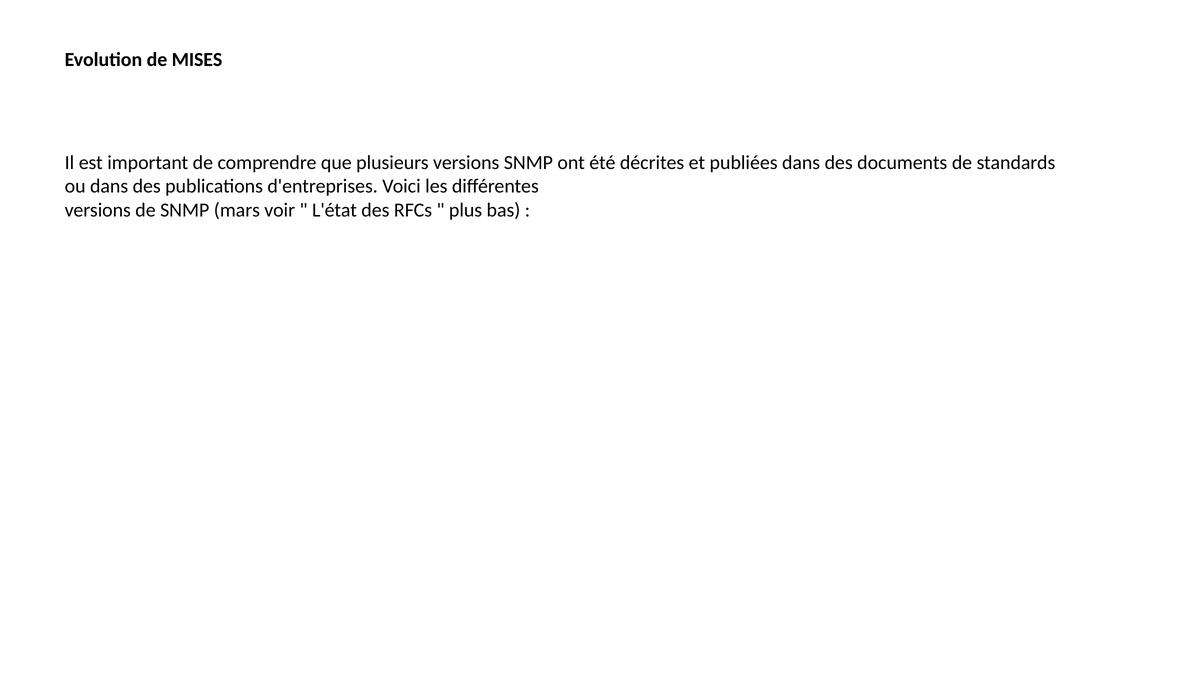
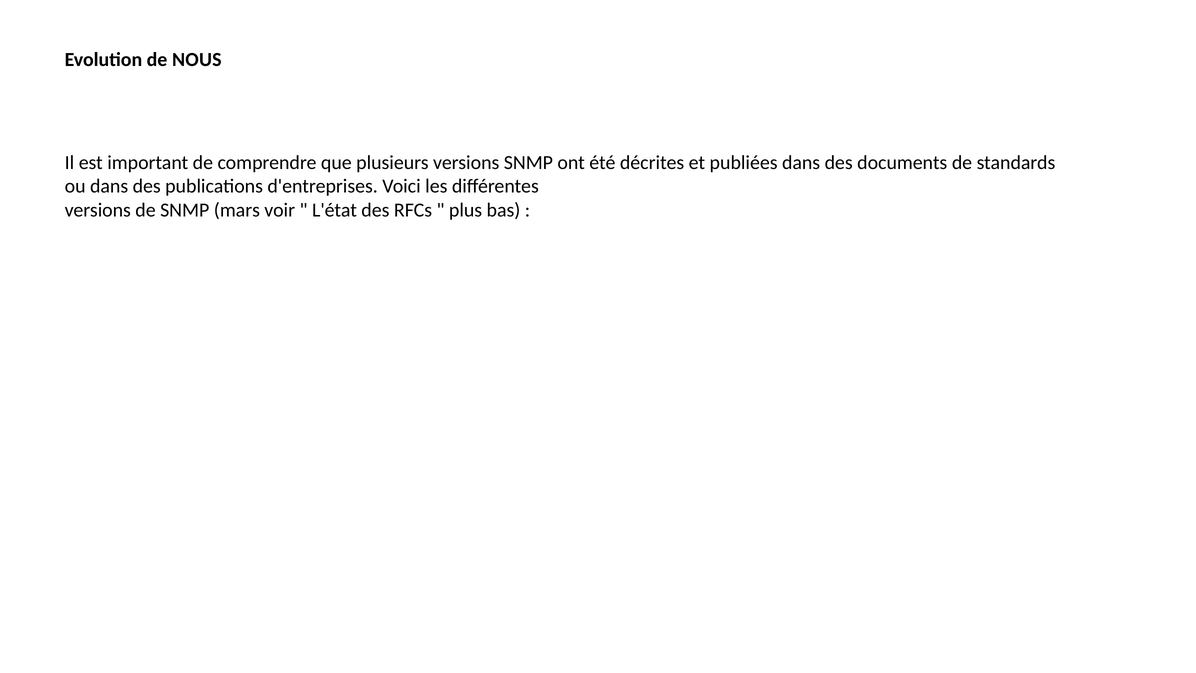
MISES: MISES -> NOUS (197, 60)
